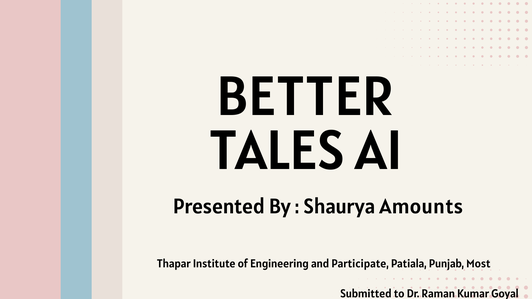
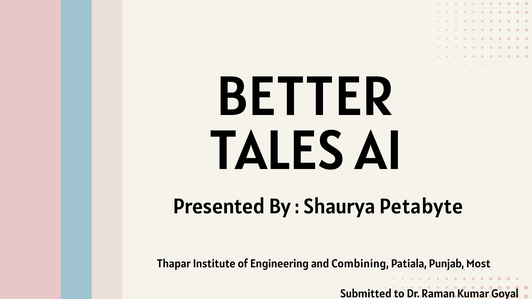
Amounts: Amounts -> Petabyte (421, 207)
Participate: Participate -> Combining (360, 264)
